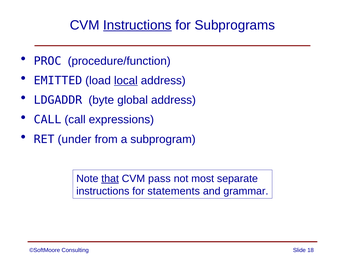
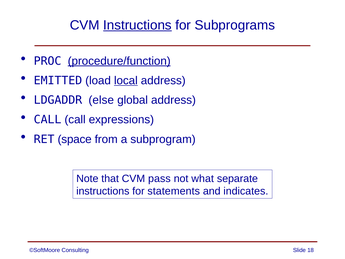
procedure/function underline: none -> present (119, 61)
byte: byte -> else (101, 100)
under: under -> space (75, 139)
that underline: present -> none (110, 178)
most: most -> what (203, 178)
grammar: grammar -> indicates (246, 191)
